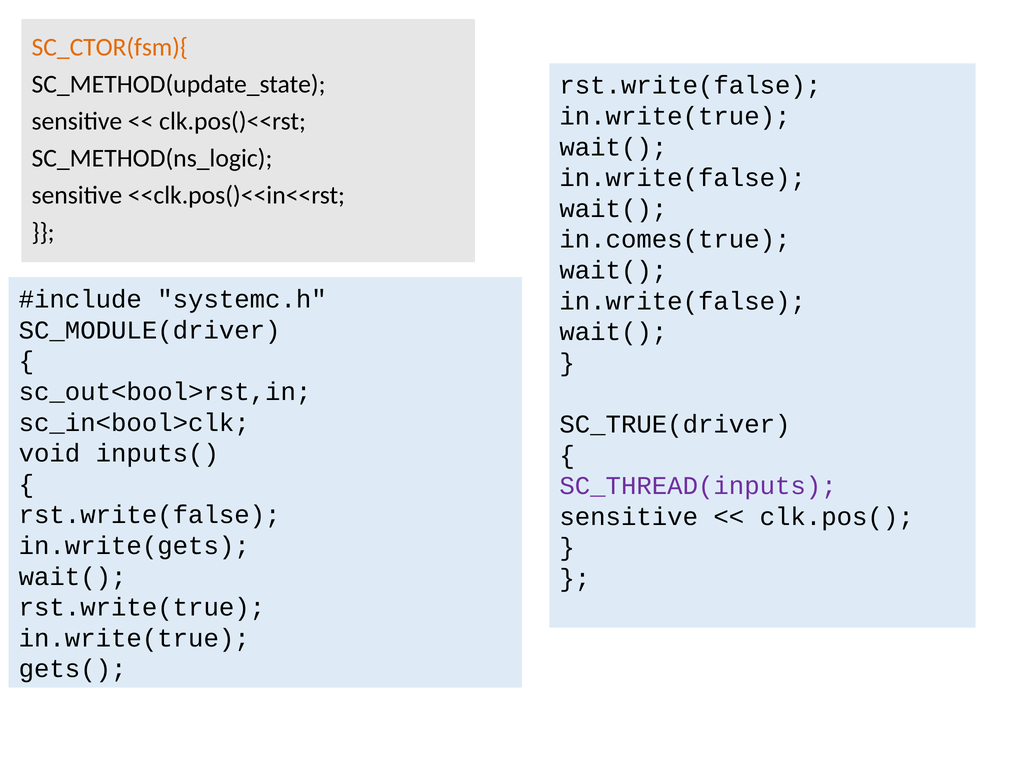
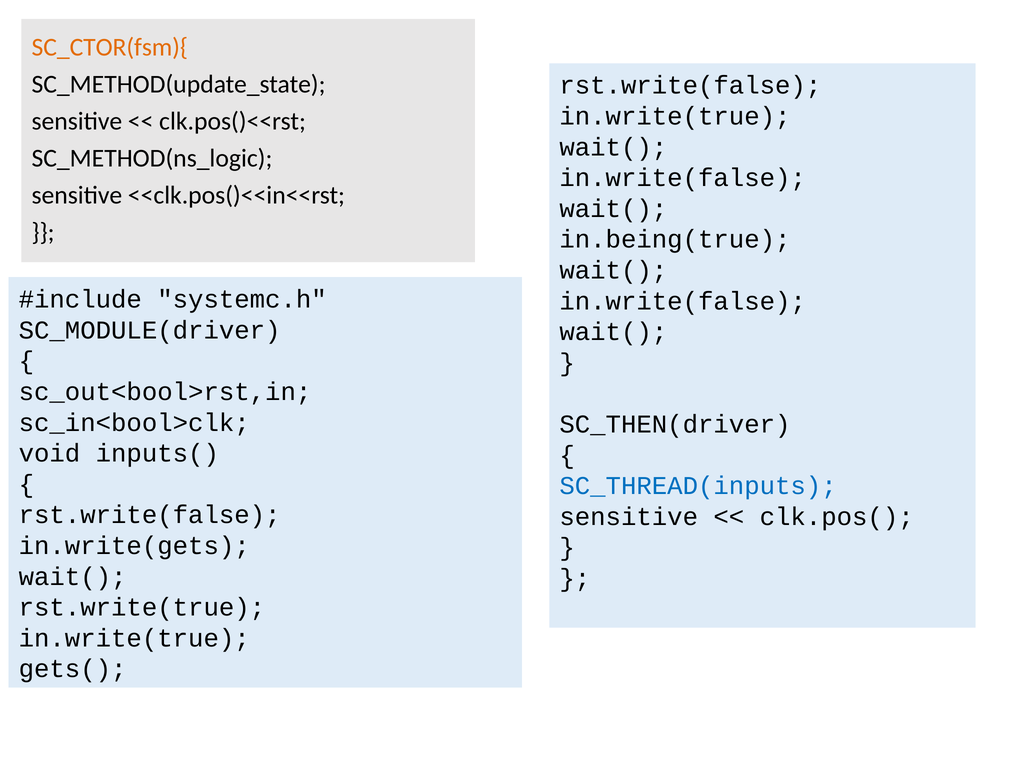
in.comes(true: in.comes(true -> in.being(true (675, 240)
SC_TRUE(driver: SC_TRUE(driver -> SC_THEN(driver (675, 424)
SC_THREAD(inputs colour: purple -> blue (698, 486)
